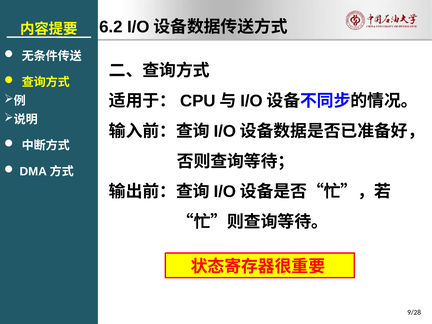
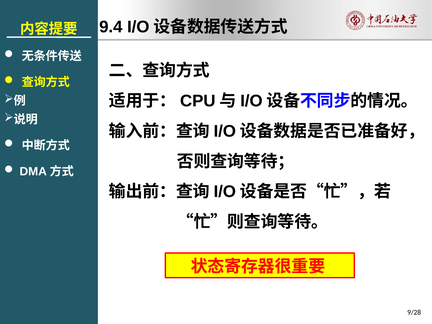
6.2: 6.2 -> 9.4 (111, 27)
